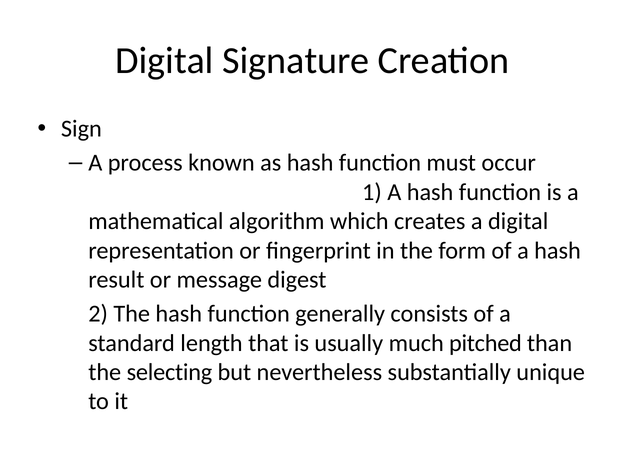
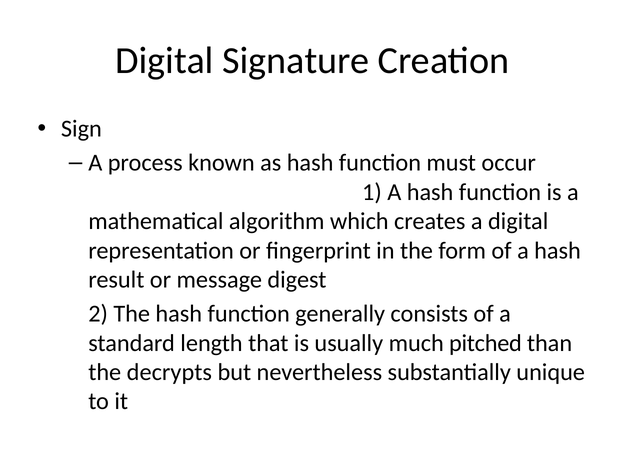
selecting: selecting -> decrypts (169, 372)
